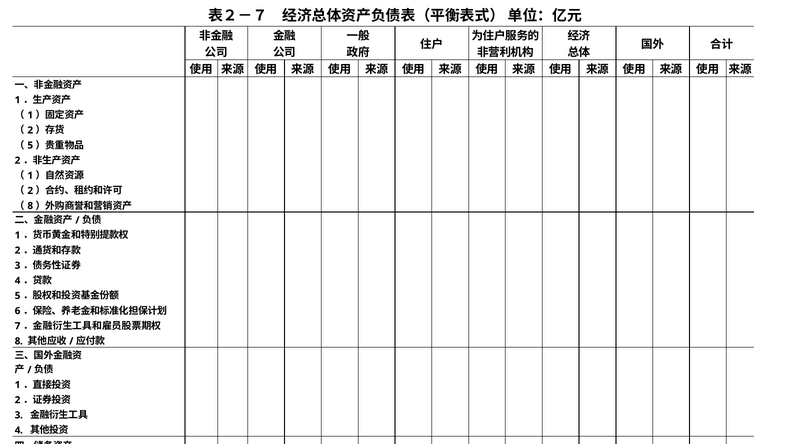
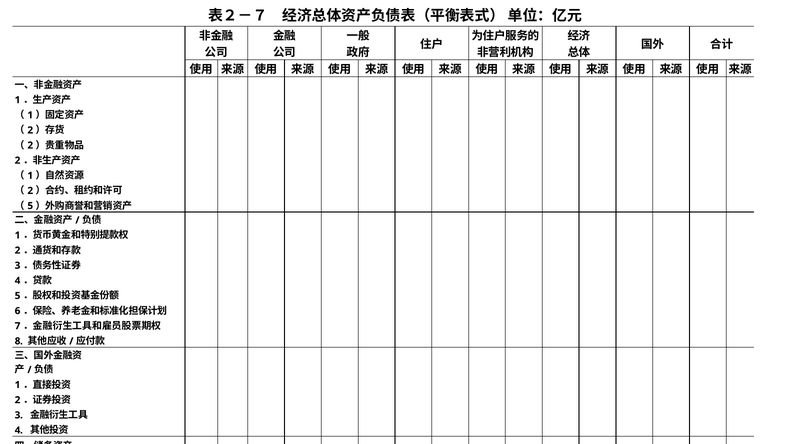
5: 5 -> 2 (30, 145)
8: 8 -> 5 (30, 206)
